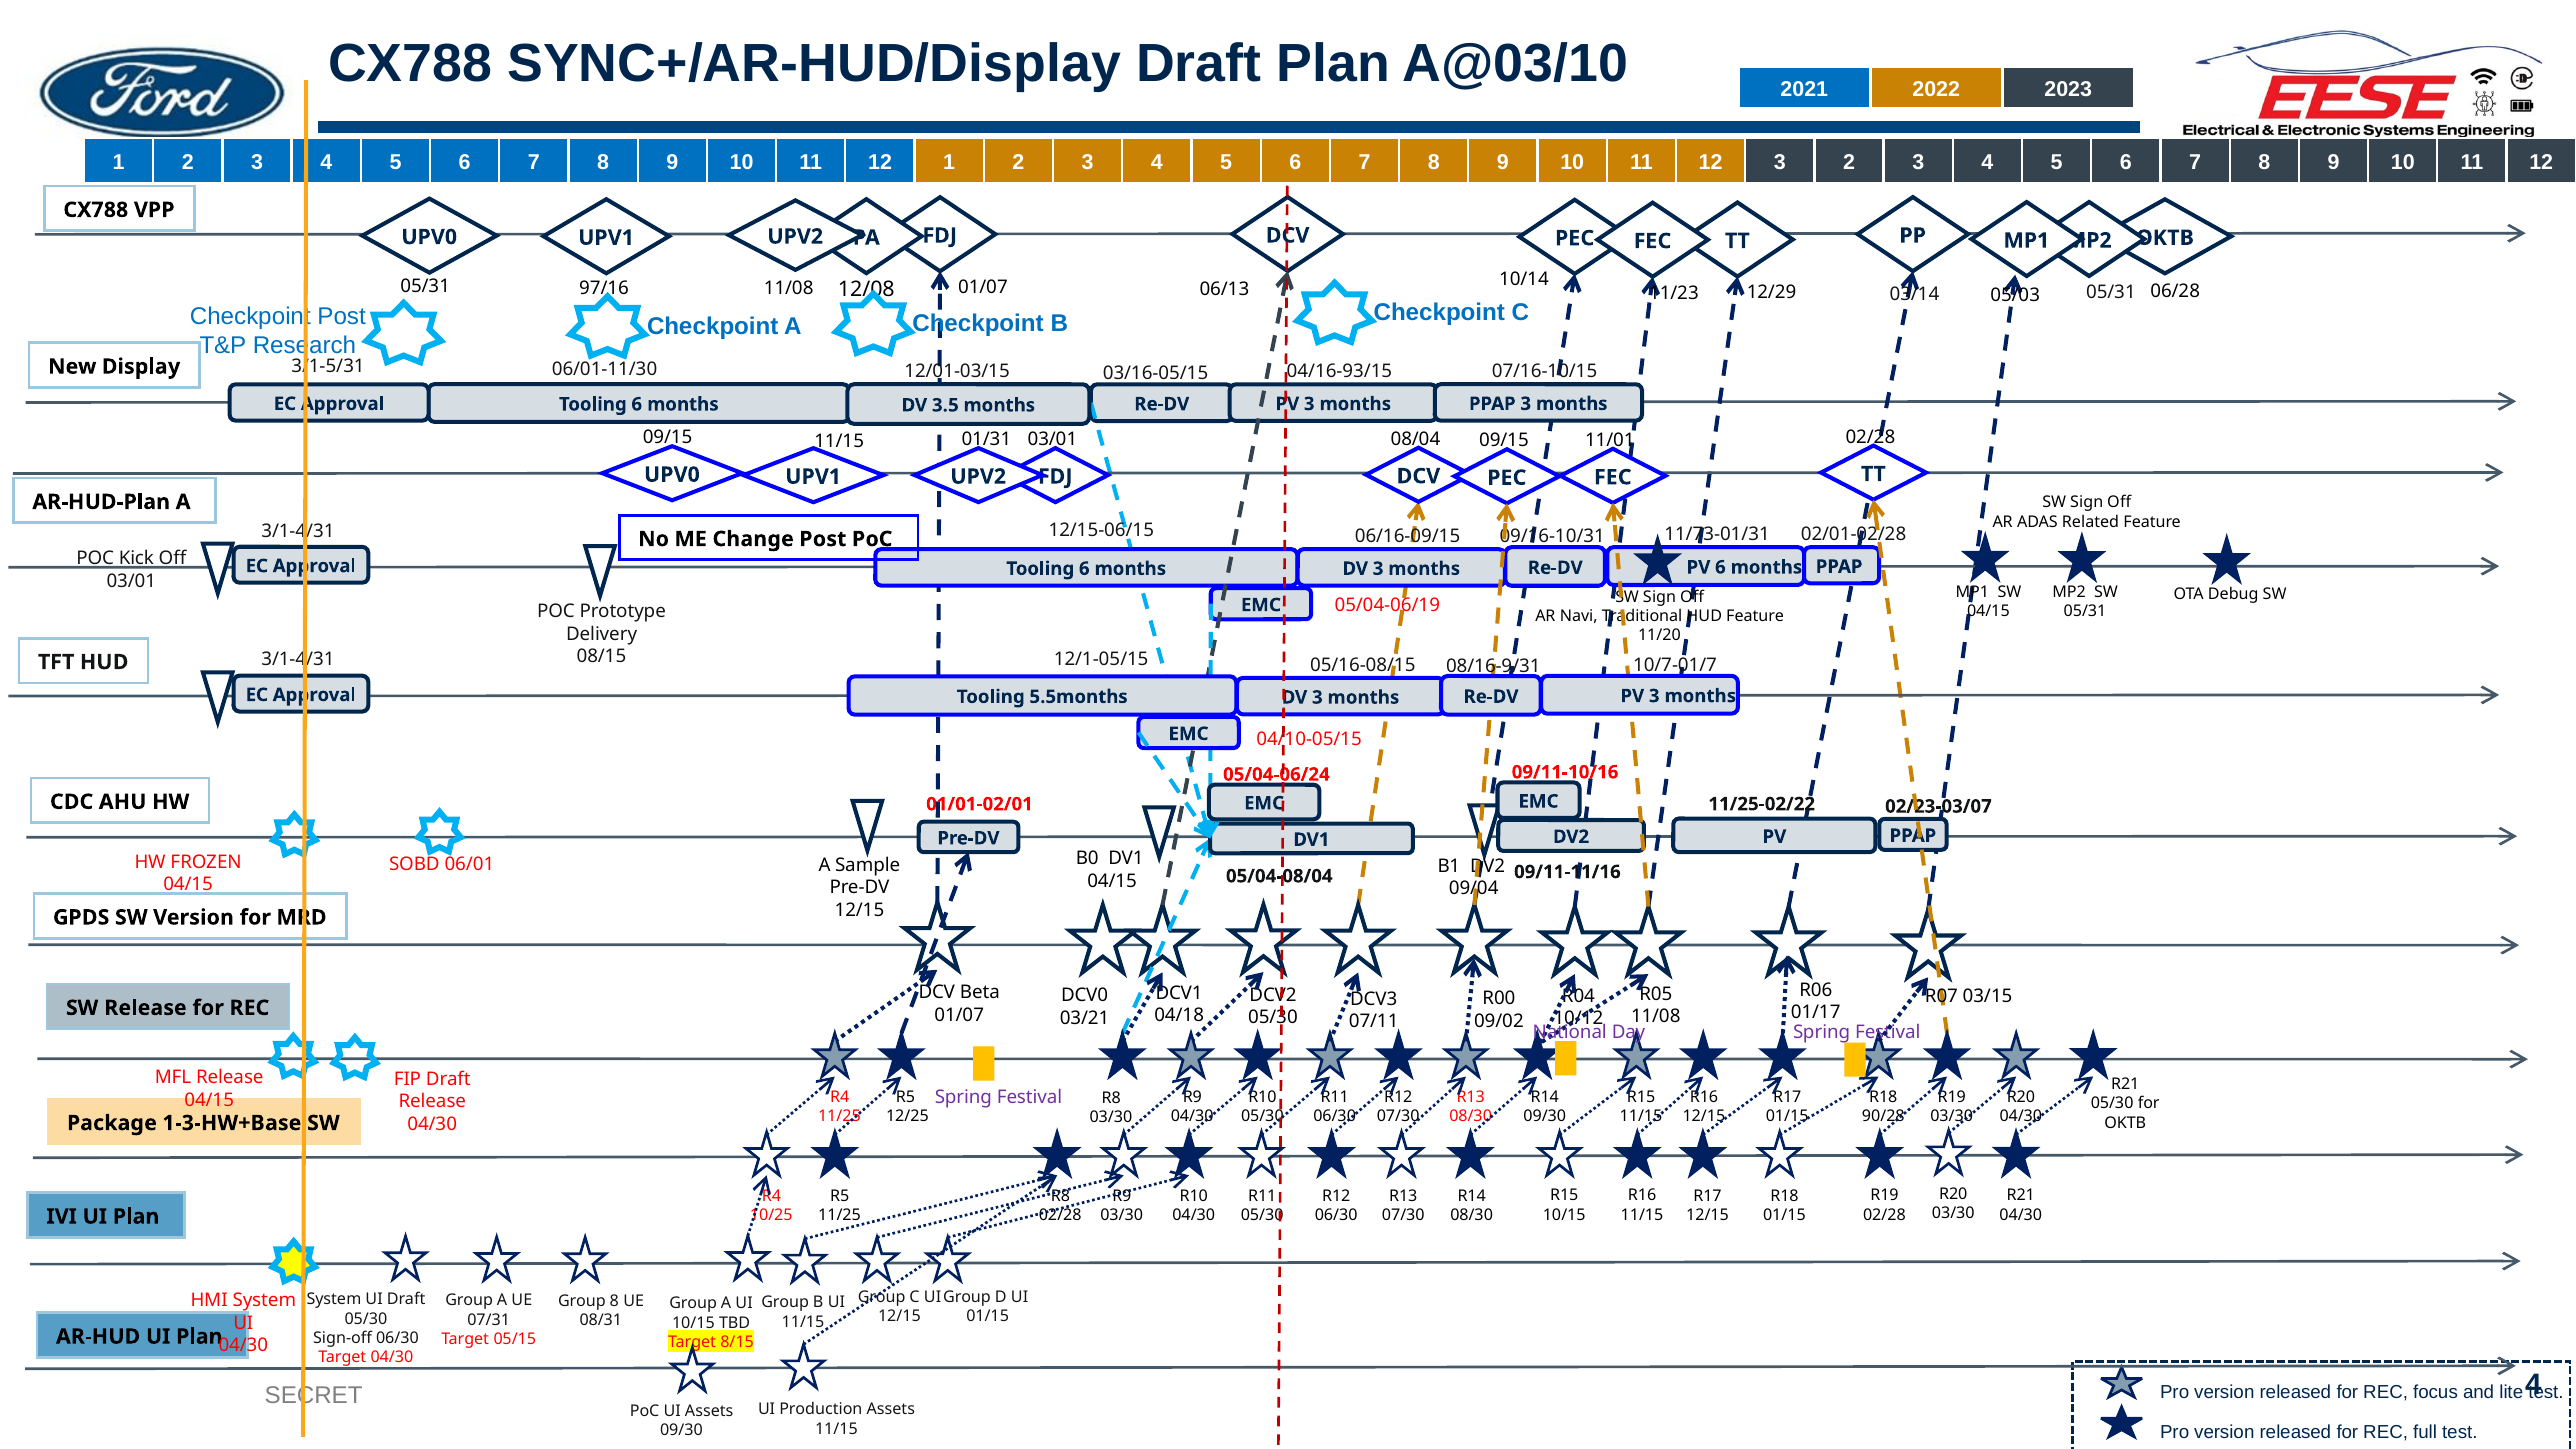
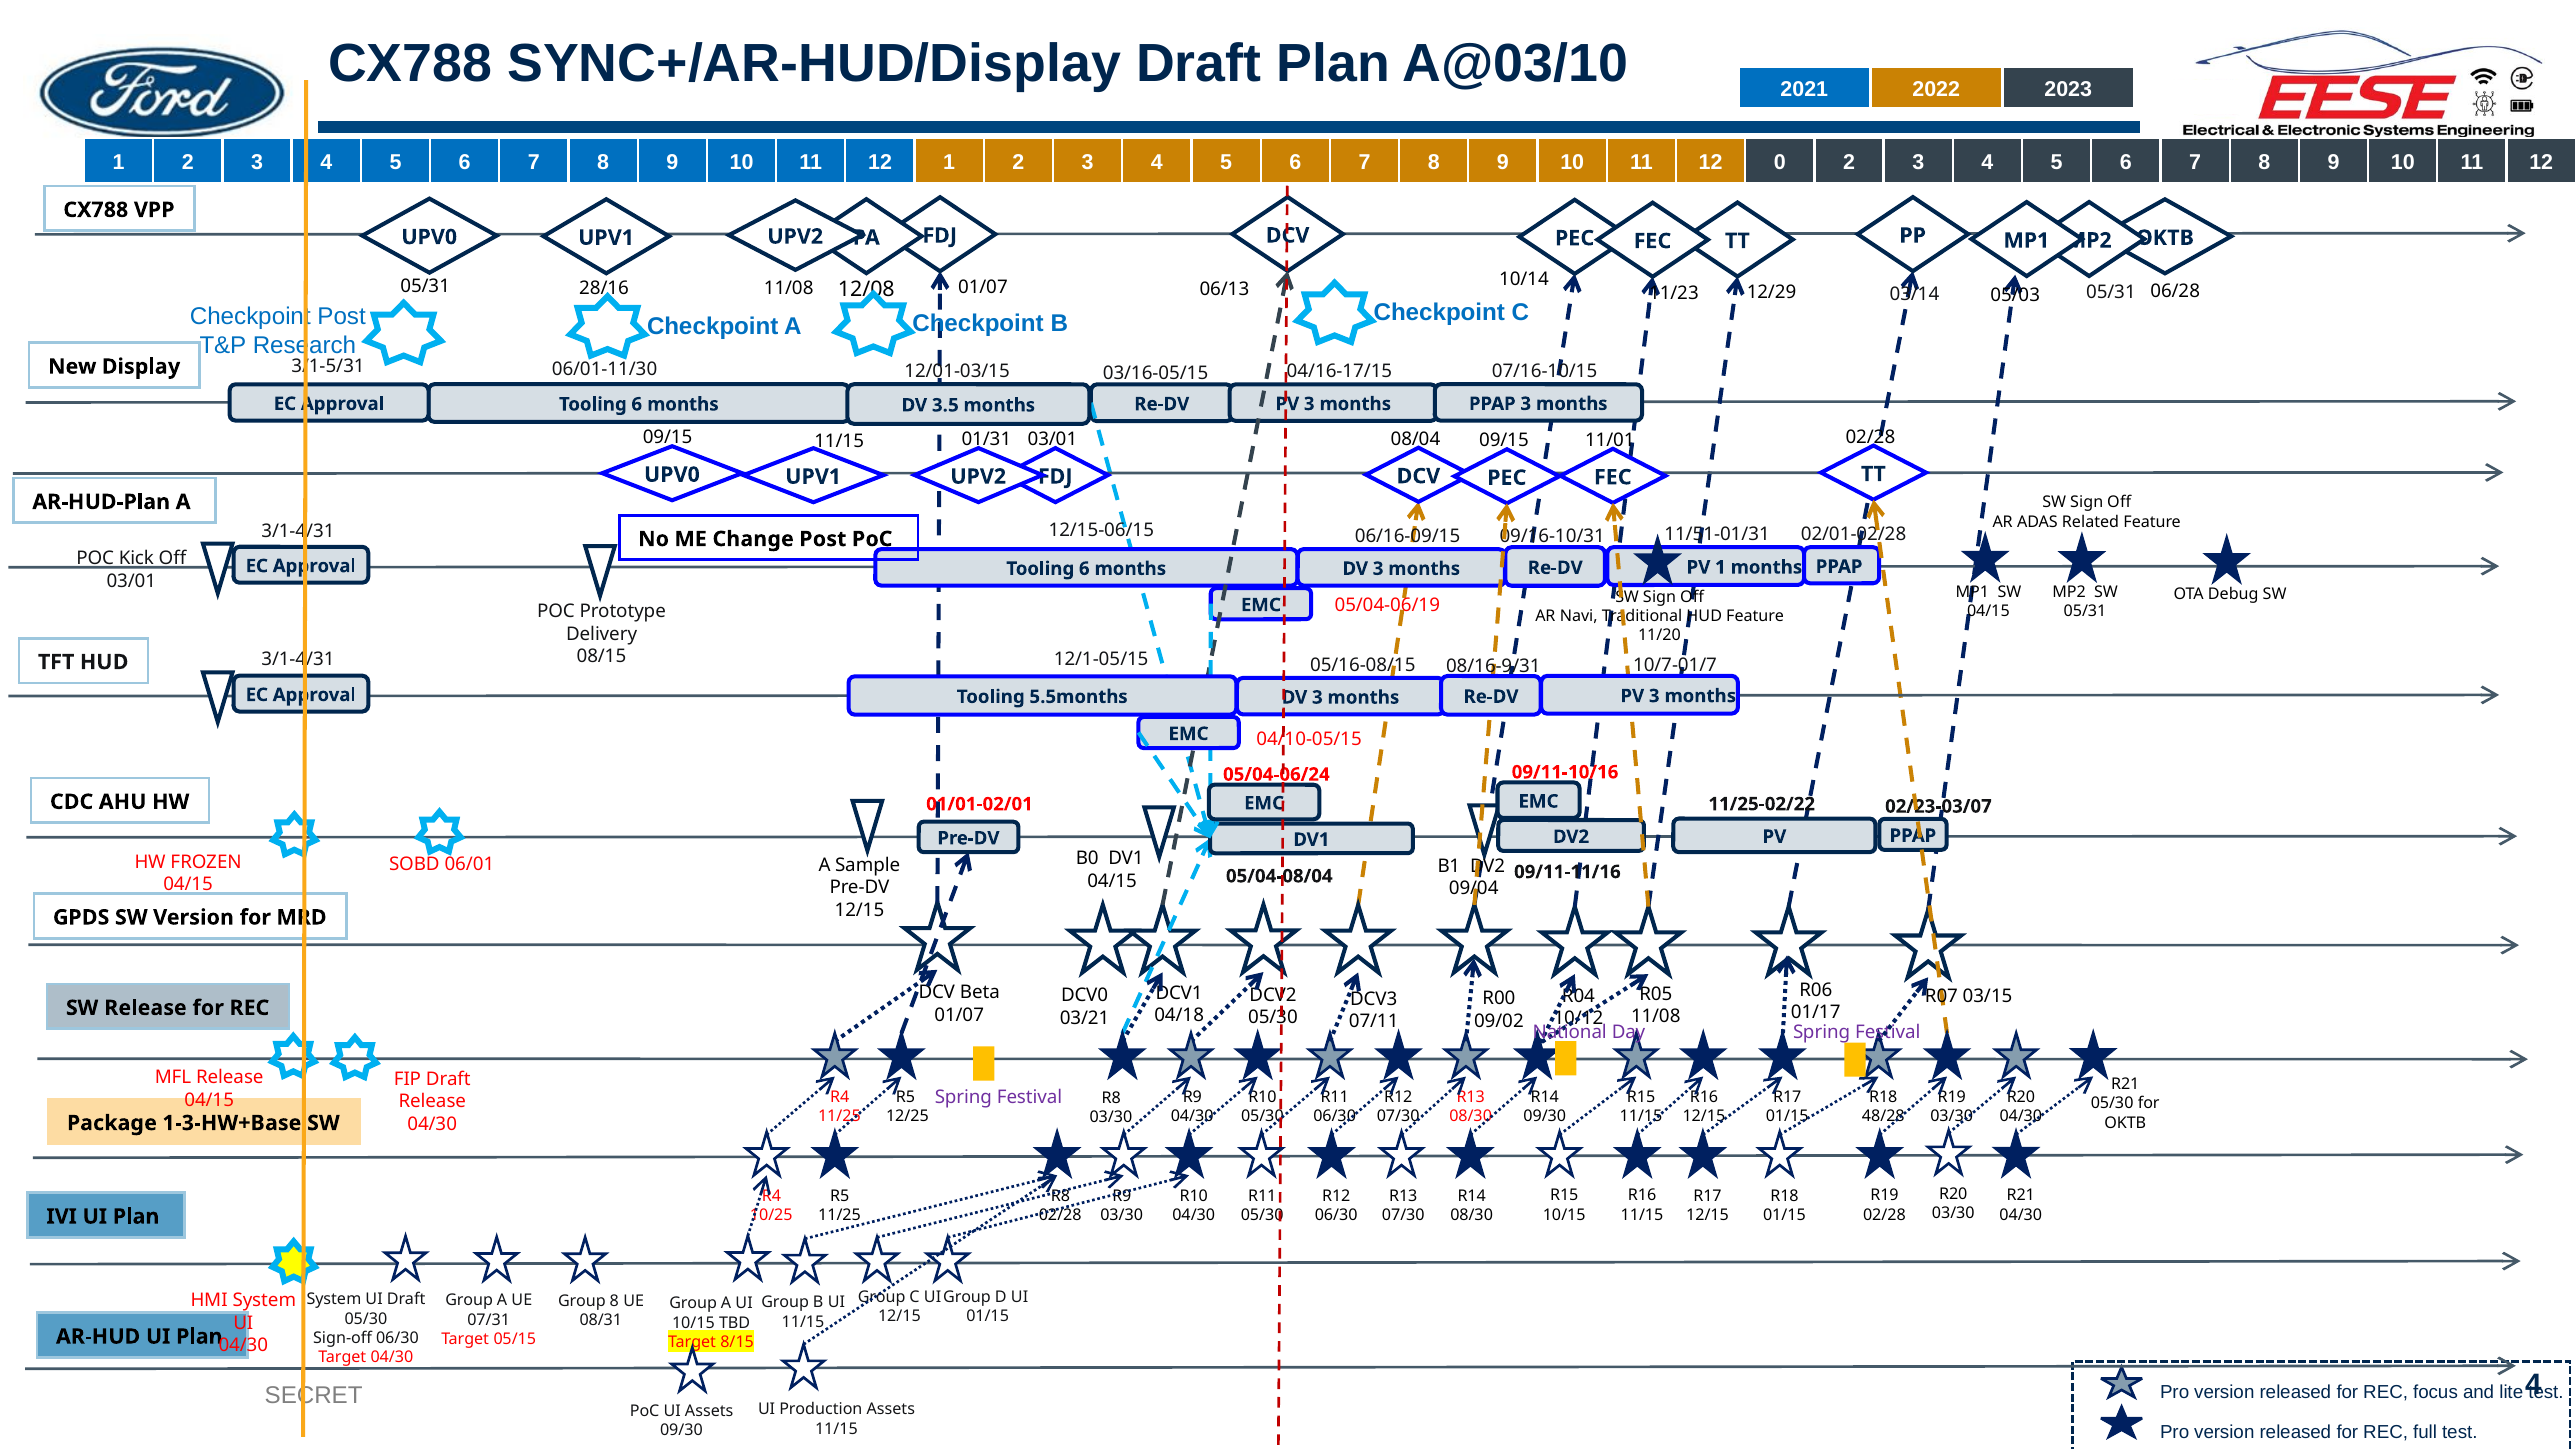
12 3: 3 -> 0 (1780, 162)
97/16: 97/16 -> 28/16 (604, 288)
04/16-93/15: 04/16-93/15 -> 04/16-17/15 (1339, 372)
11/73-01/31: 11/73-01/31 -> 11/51-01/31 (1717, 535)
PV 6: 6 -> 1 (1720, 567)
90/28: 90/28 -> 48/28 (1883, 1116)
